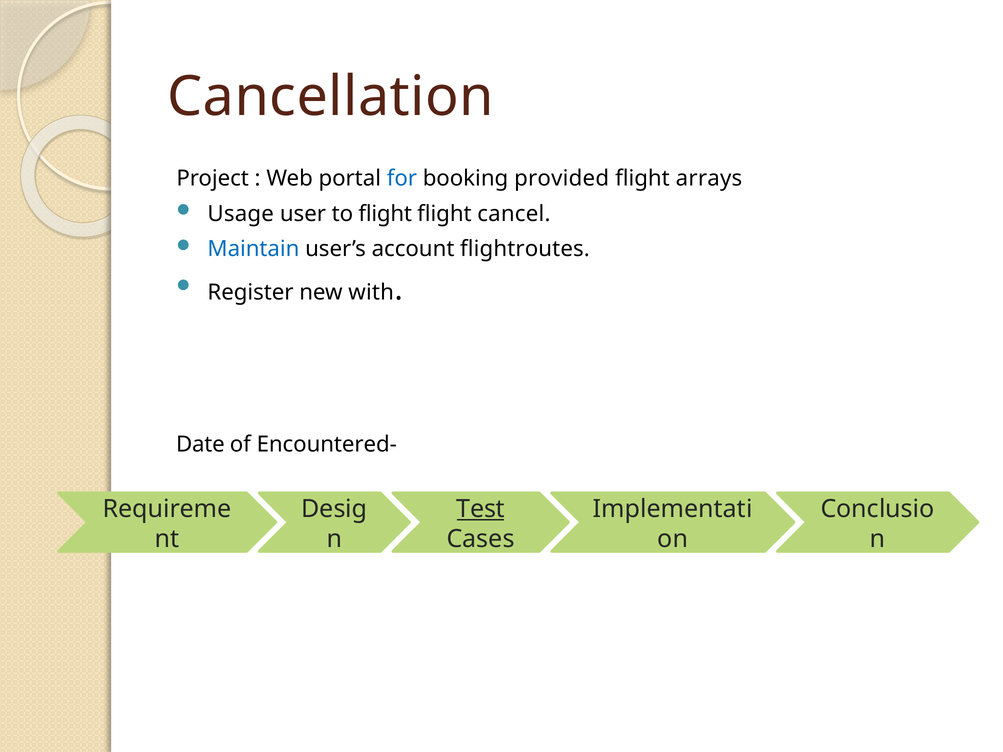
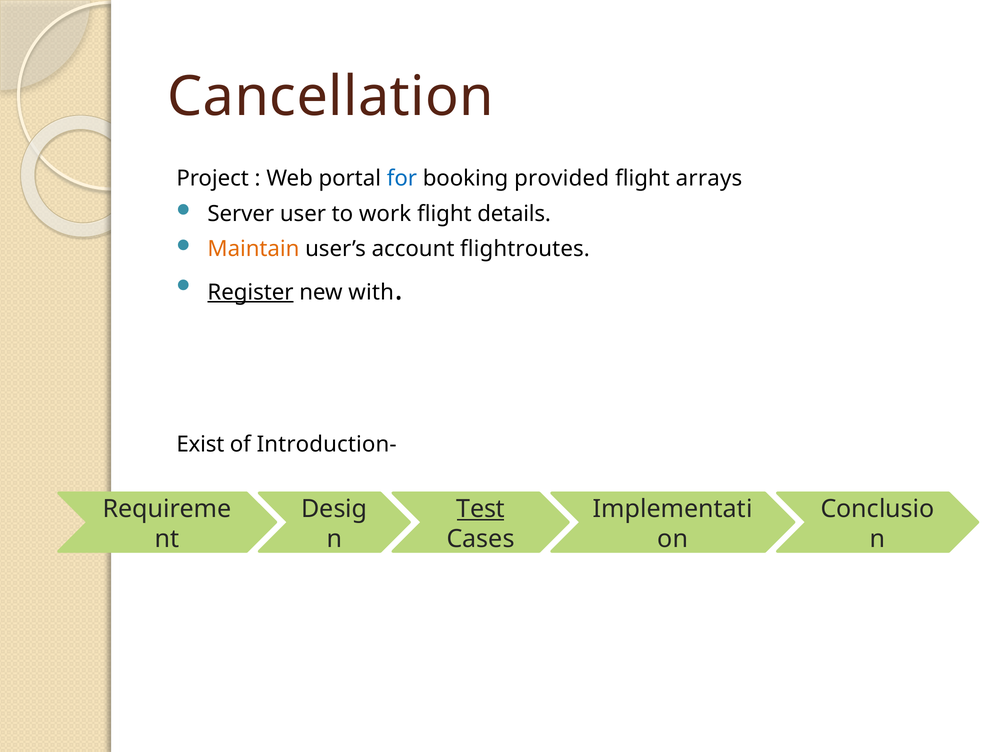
Usage: Usage -> Server (241, 214)
to flight: flight -> work (385, 214)
cancel: cancel -> details (514, 214)
Maintain colour: blue -> orange (253, 249)
Register underline: none -> present (250, 292)
Date: Date -> Exist (200, 444)
Encountered-: Encountered- -> Introduction- (327, 444)
